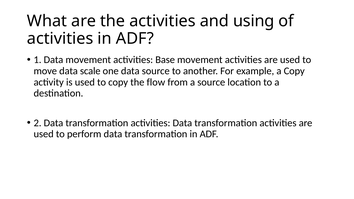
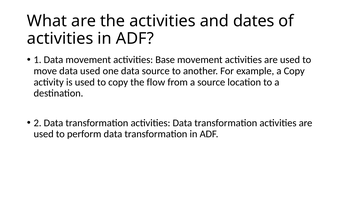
using: using -> dates (254, 21)
data scale: scale -> used (90, 71)
